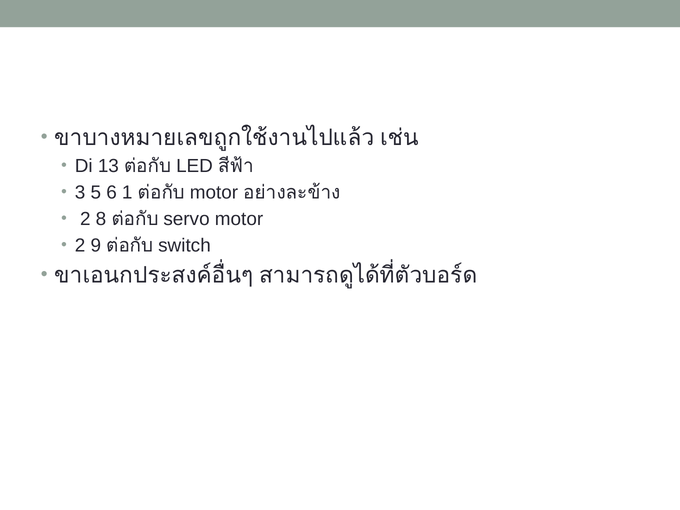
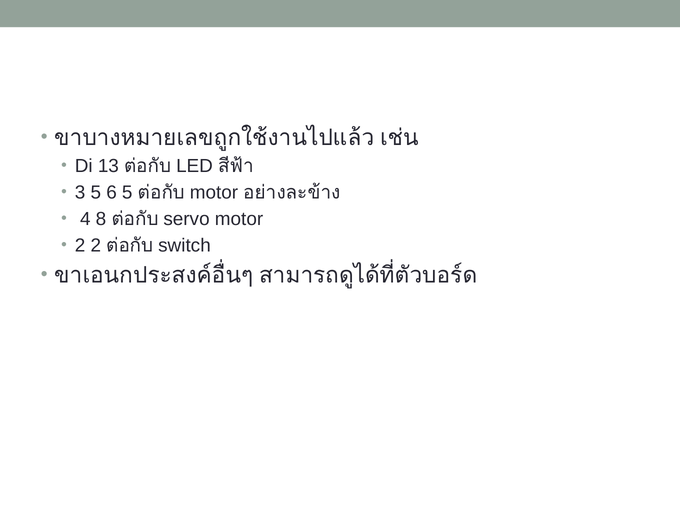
6 1: 1 -> 5 (127, 192)
2: 2 -> 4 (85, 219)
2 9: 9 -> 2 (96, 245)
